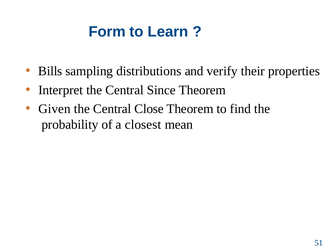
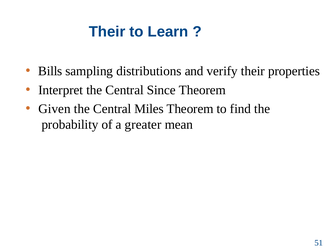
Form: Form -> Their (107, 32)
Close: Close -> Miles (149, 109)
closest: closest -> greater (143, 125)
